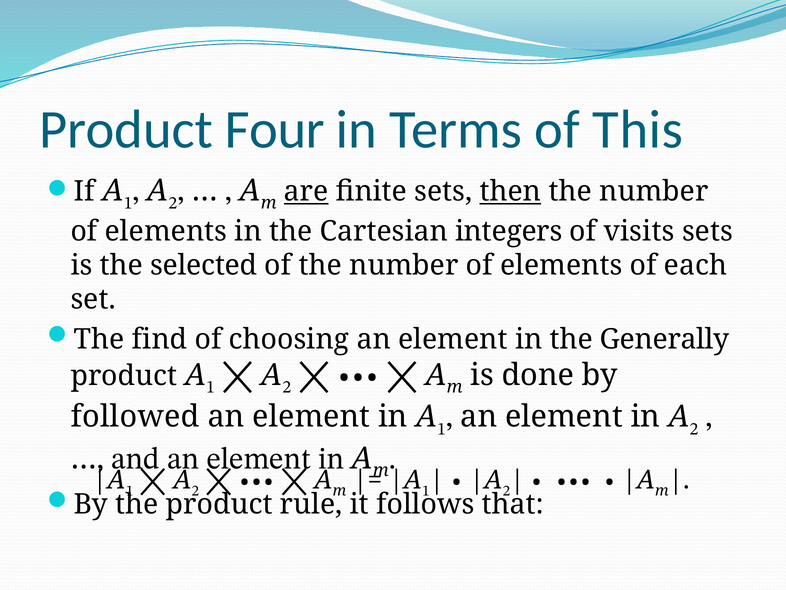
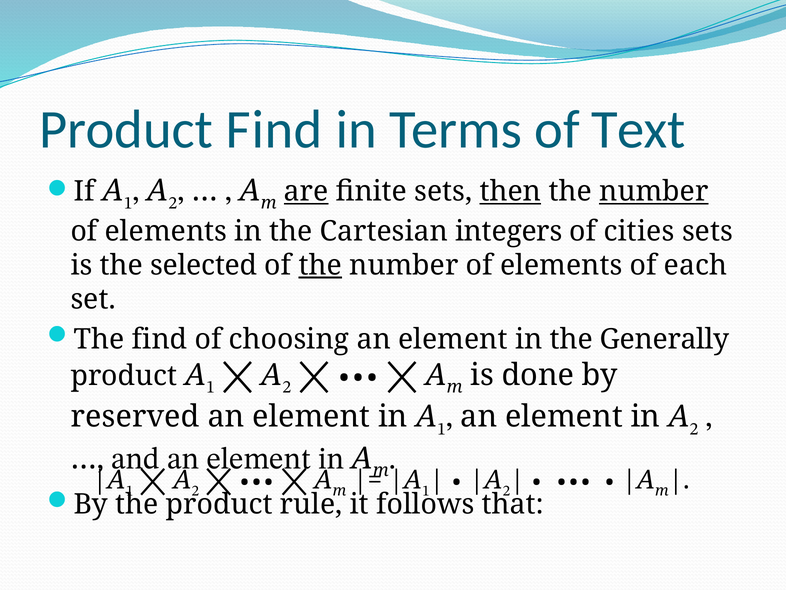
Product Four: Four -> Find (274, 130)
This: This -> Text (638, 130)
number underline: none -> present (654, 191)
visits: visits -> cities (639, 231)
the underline: none -> present (320, 265)
followed: followed -> reserved (135, 416)
